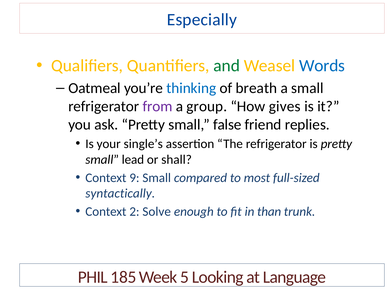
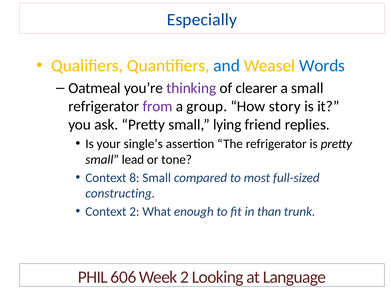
and colour: green -> blue (227, 66)
thinking colour: blue -> purple (191, 88)
breath: breath -> clearer (257, 88)
gives: gives -> story (285, 106)
false: false -> lying (227, 125)
shall: shall -> tone (177, 160)
9: 9 -> 8 (134, 178)
syntactically: syntactically -> constructing (120, 194)
Solve: Solve -> What (157, 212)
185: 185 -> 606 (123, 277)
Week 5: 5 -> 2 (185, 277)
